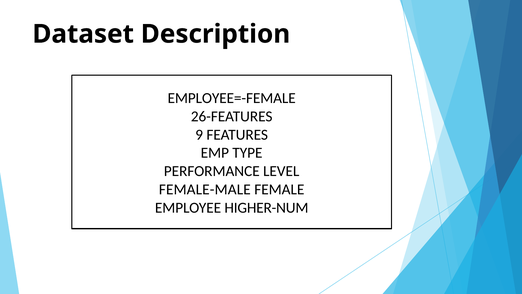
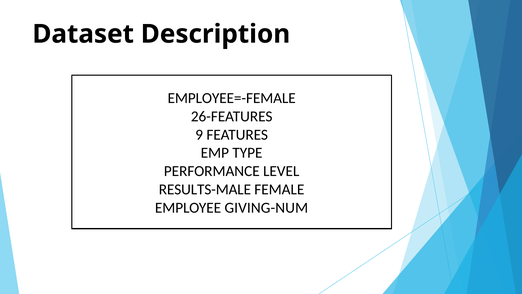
FEMALE-MALE: FEMALE-MALE -> RESULTS-MALE (205, 189)
HIGHER-NUM: HIGHER-NUM -> GIVING-NUM (266, 208)
